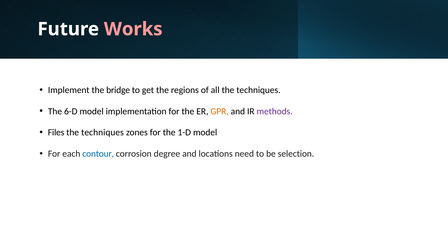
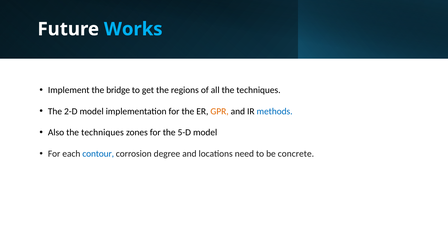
Works colour: pink -> light blue (133, 29)
6-D: 6-D -> 2-D (71, 111)
methods colour: purple -> blue (275, 111)
Files: Files -> Also (56, 133)
1-D: 1-D -> 5-D (184, 133)
selection: selection -> concrete (296, 154)
